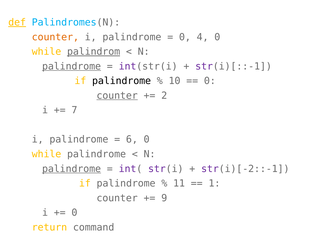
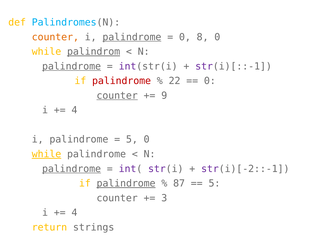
def underline: present -> none (17, 22)
palindrome underline: none -> present (132, 37)
4: 4 -> 8 (203, 37)
palindrome colour: black -> red (122, 81)
10: 10 -> 22 (175, 81)
2: 2 -> 9 (164, 95)
7: 7 -> 4 (74, 110)
6: 6 -> 5 (132, 139)
while underline: none -> present (47, 154)
palindrome underline: none -> present (126, 183)
11: 11 -> 87 (179, 183)
1: 1 -> 5 (214, 183)
9: 9 -> 3 (164, 198)
0: 0 -> 4 (74, 212)
command: command -> strings (94, 227)
